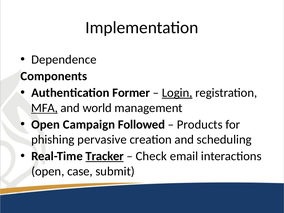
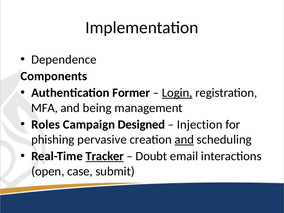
MFA underline: present -> none (45, 108)
world: world -> being (97, 108)
Open: Open -> Roles (46, 124)
Followed: Followed -> Designed (141, 124)
Products: Products -> Injection (200, 124)
and underline: none -> present (184, 140)
Check: Check -> Doubt (151, 156)
